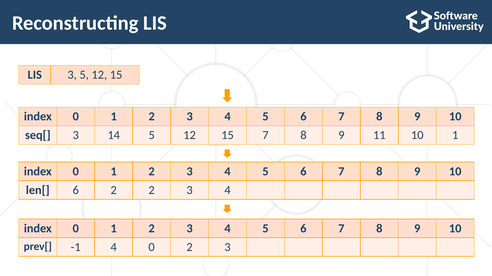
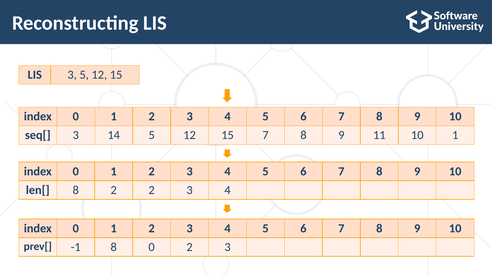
len[ 6: 6 -> 8 (76, 191)
-1 4: 4 -> 8 (114, 248)
